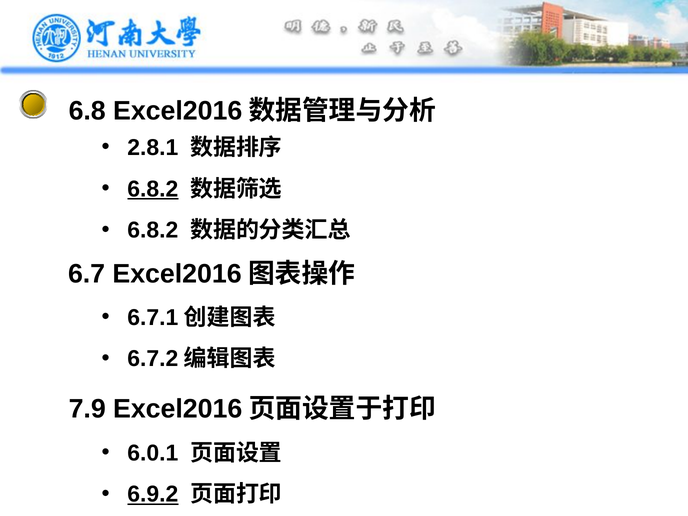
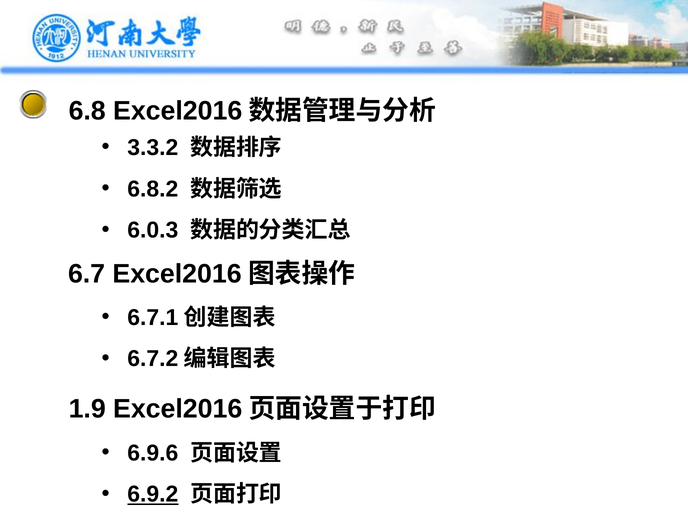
2.8.1: 2.8.1 -> 3.3.2 (153, 148)
6.8.2 underline: present -> none (153, 189)
6.8.2: 6.8.2 -> 6.0.3 (153, 230)
7.9: 7.9 -> 1.9 (87, 409)
6.0.1: 6.0.1 -> 6.9.6 (153, 453)
